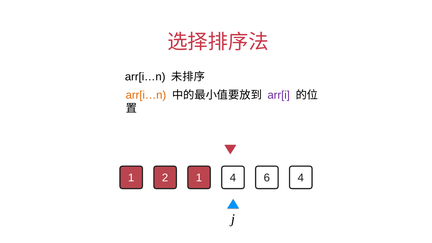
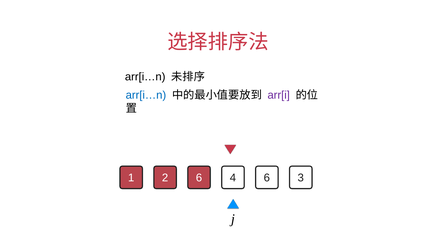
arr[i…n colour: orange -> blue (146, 95)
2 1: 1 -> 6 (199, 178)
1 4: 4 -> 3 (301, 178)
